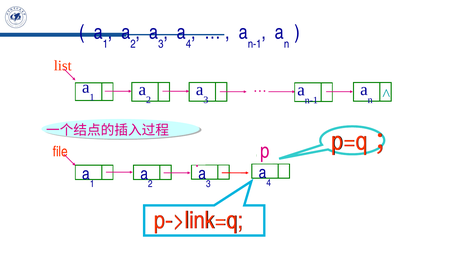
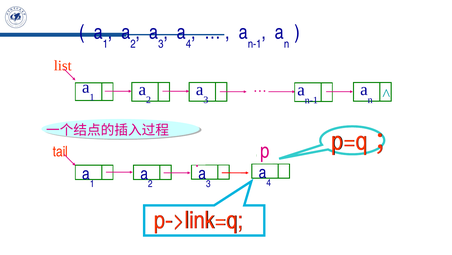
file: file -> tail (60, 152)
